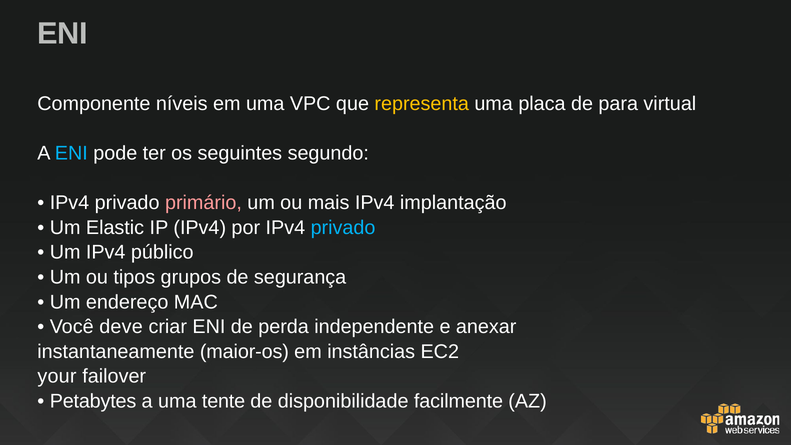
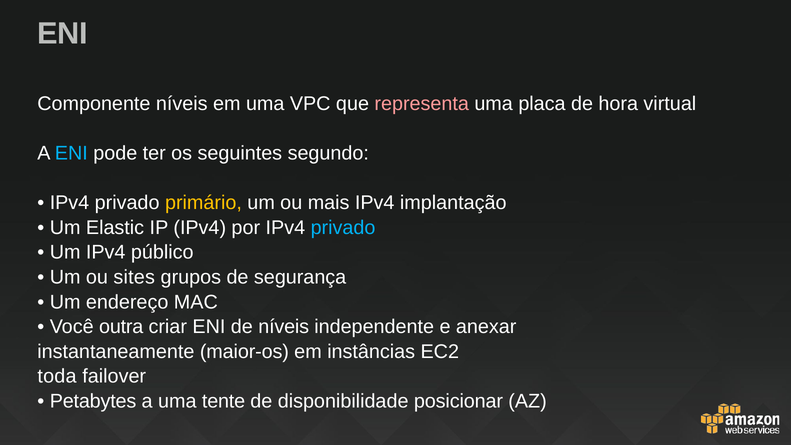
representa colour: yellow -> pink (422, 104)
para: para -> hora (618, 104)
primário colour: pink -> yellow (203, 203)
tipos: tipos -> sites (134, 277)
deve: deve -> outra (121, 327)
de perda: perda -> níveis (284, 327)
your: your -> toda (57, 376)
facilmente: facilmente -> posicionar (458, 401)
